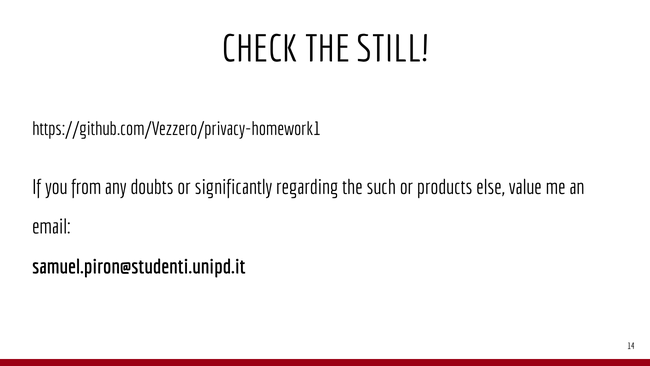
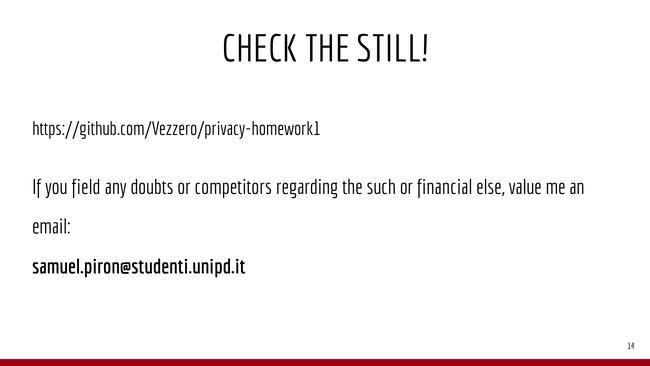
from: from -> field (86, 187)
significantly: significantly -> competitors (233, 187)
products: products -> financial (445, 187)
